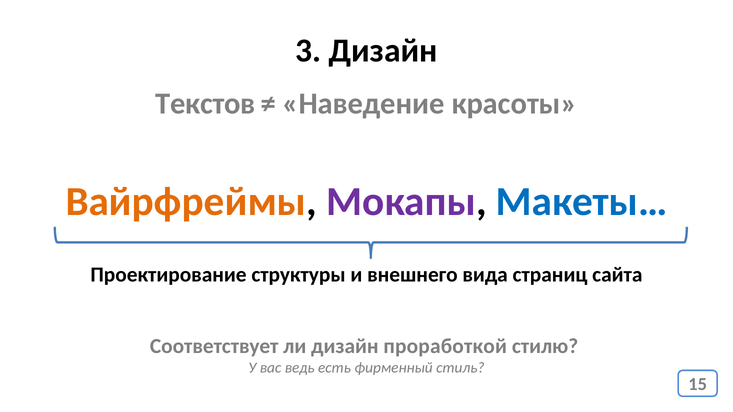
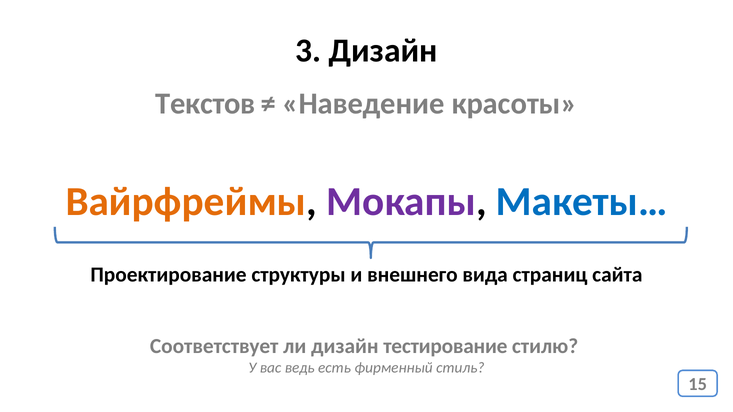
проработкой: проработкой -> тестирование (445, 346)
